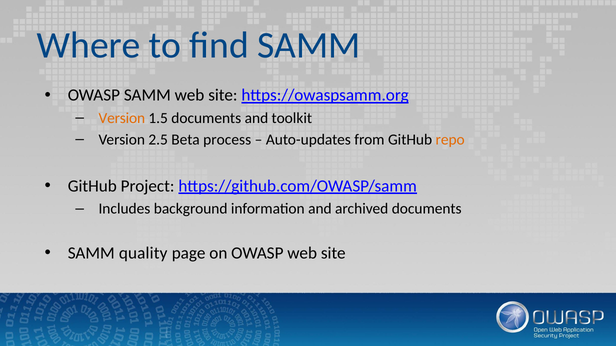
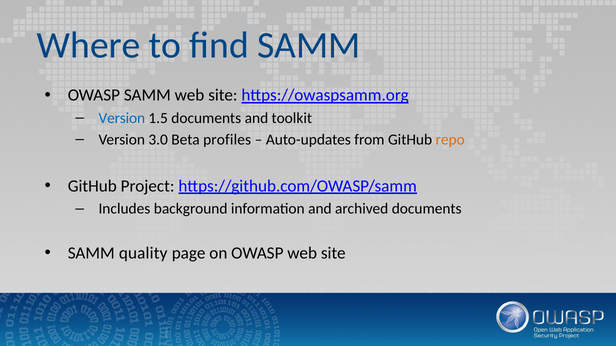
Version colour: orange -> blue (122, 118)
2.5: 2.5 -> 3.0 (158, 140)
process: process -> profiles (227, 140)
